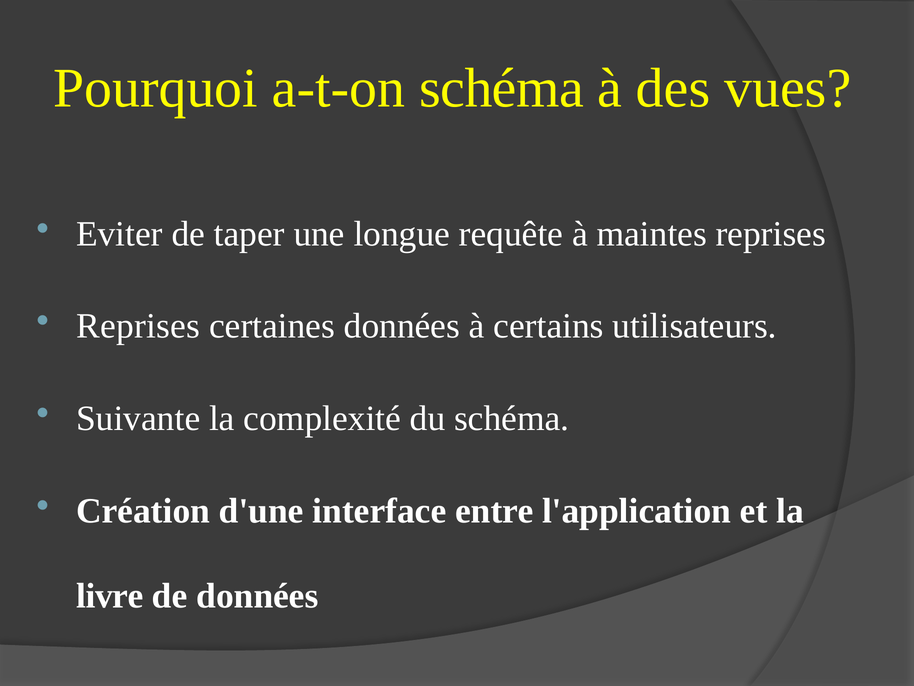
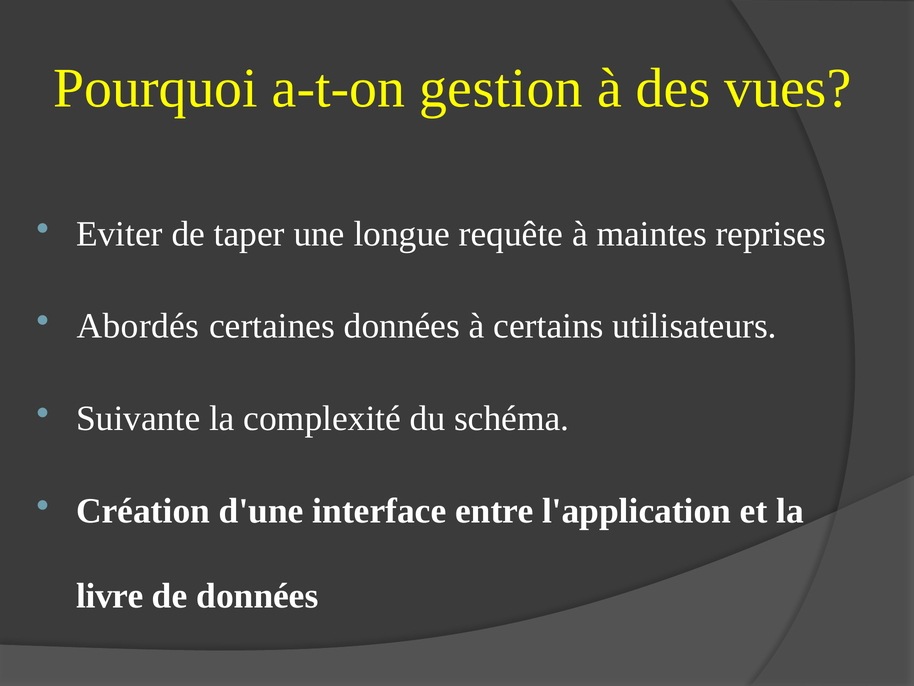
a-t-on schéma: schéma -> gestion (501, 88)
Reprises: Reprises -> Abordés (138, 326)
